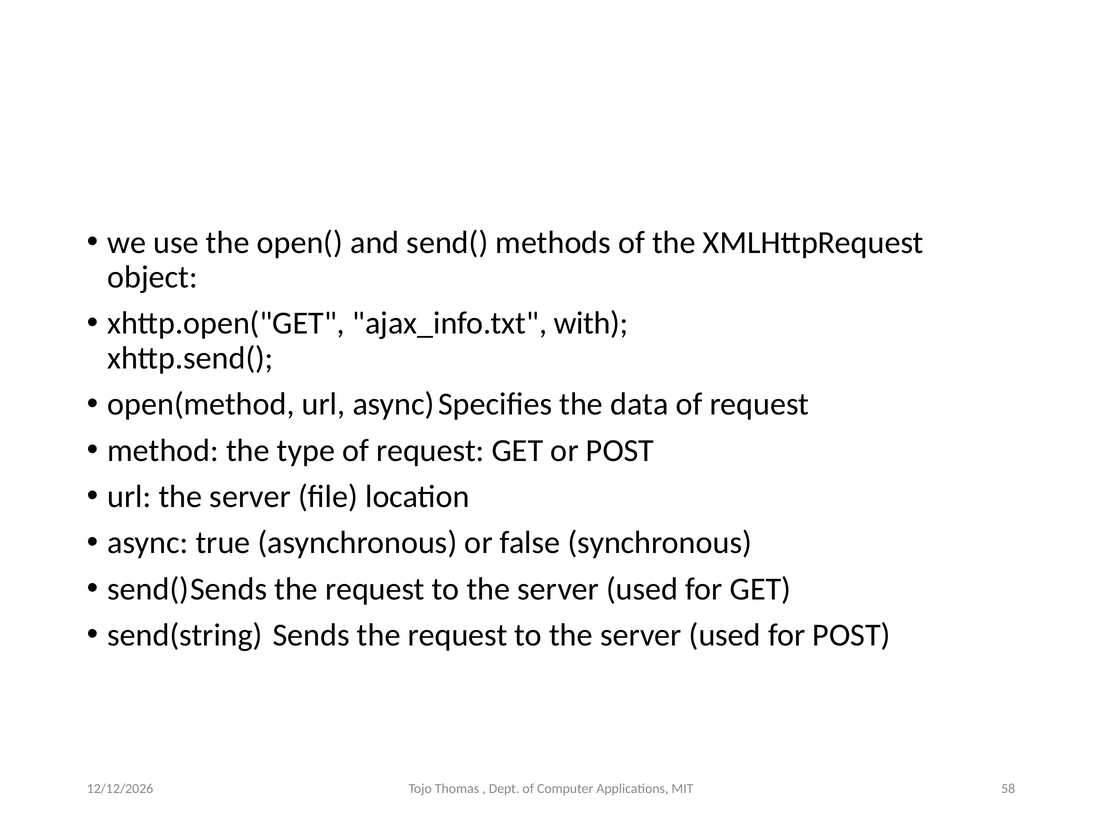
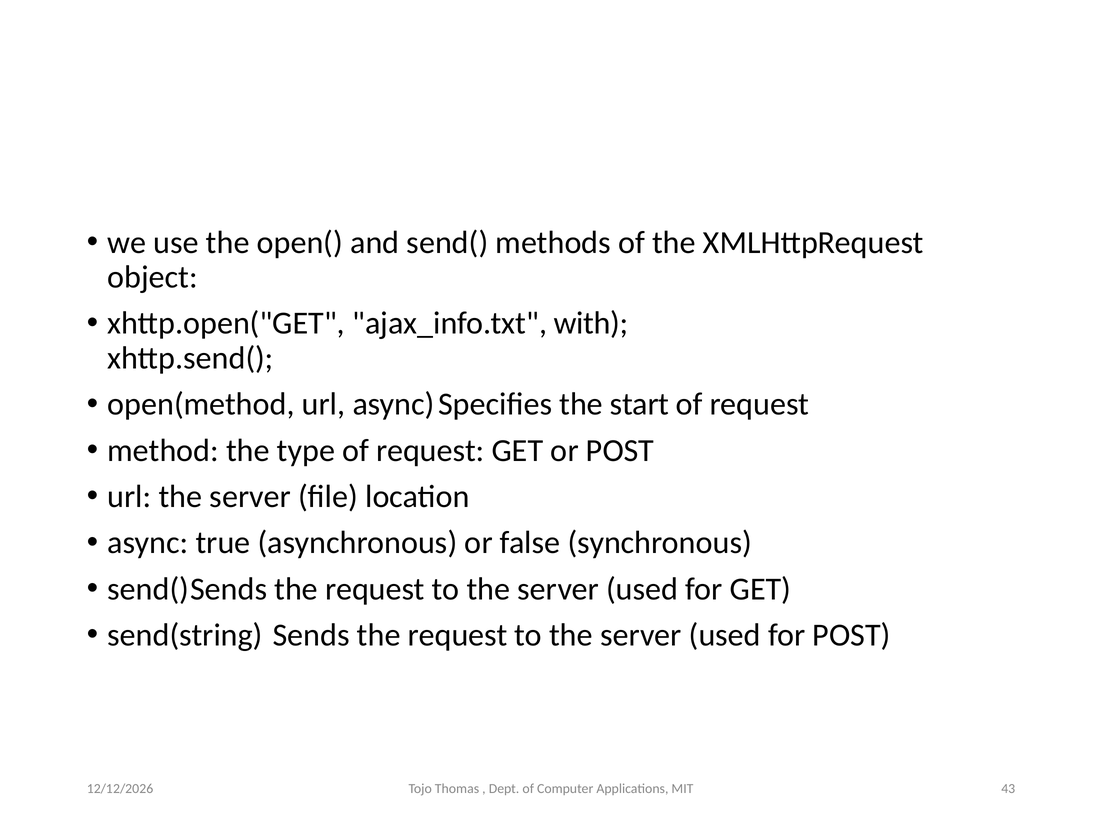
data: data -> start (639, 405)
58: 58 -> 43 (1008, 789)
